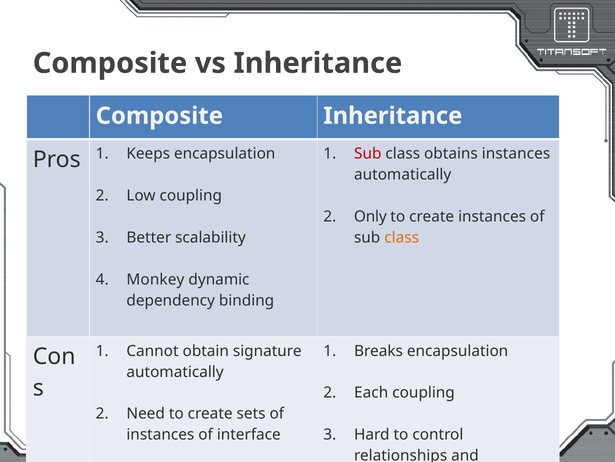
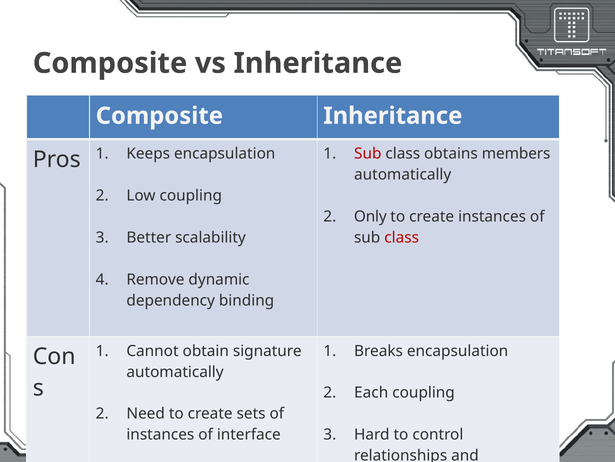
obtains instances: instances -> members (516, 154)
class colour: orange -> red (402, 237)
Monkey: Monkey -> Remove (155, 279)
